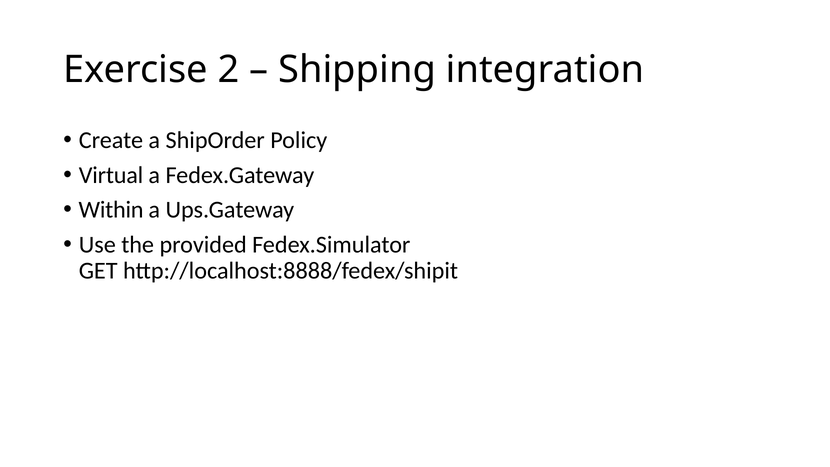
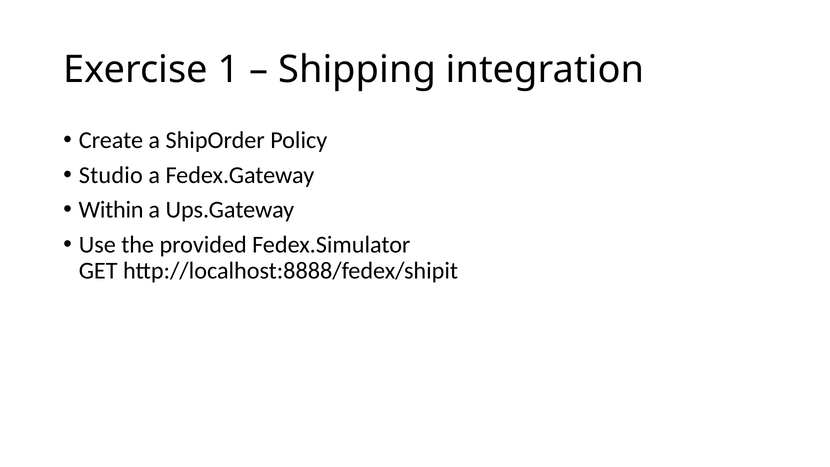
2: 2 -> 1 (229, 70)
Virtual: Virtual -> Studio (111, 175)
